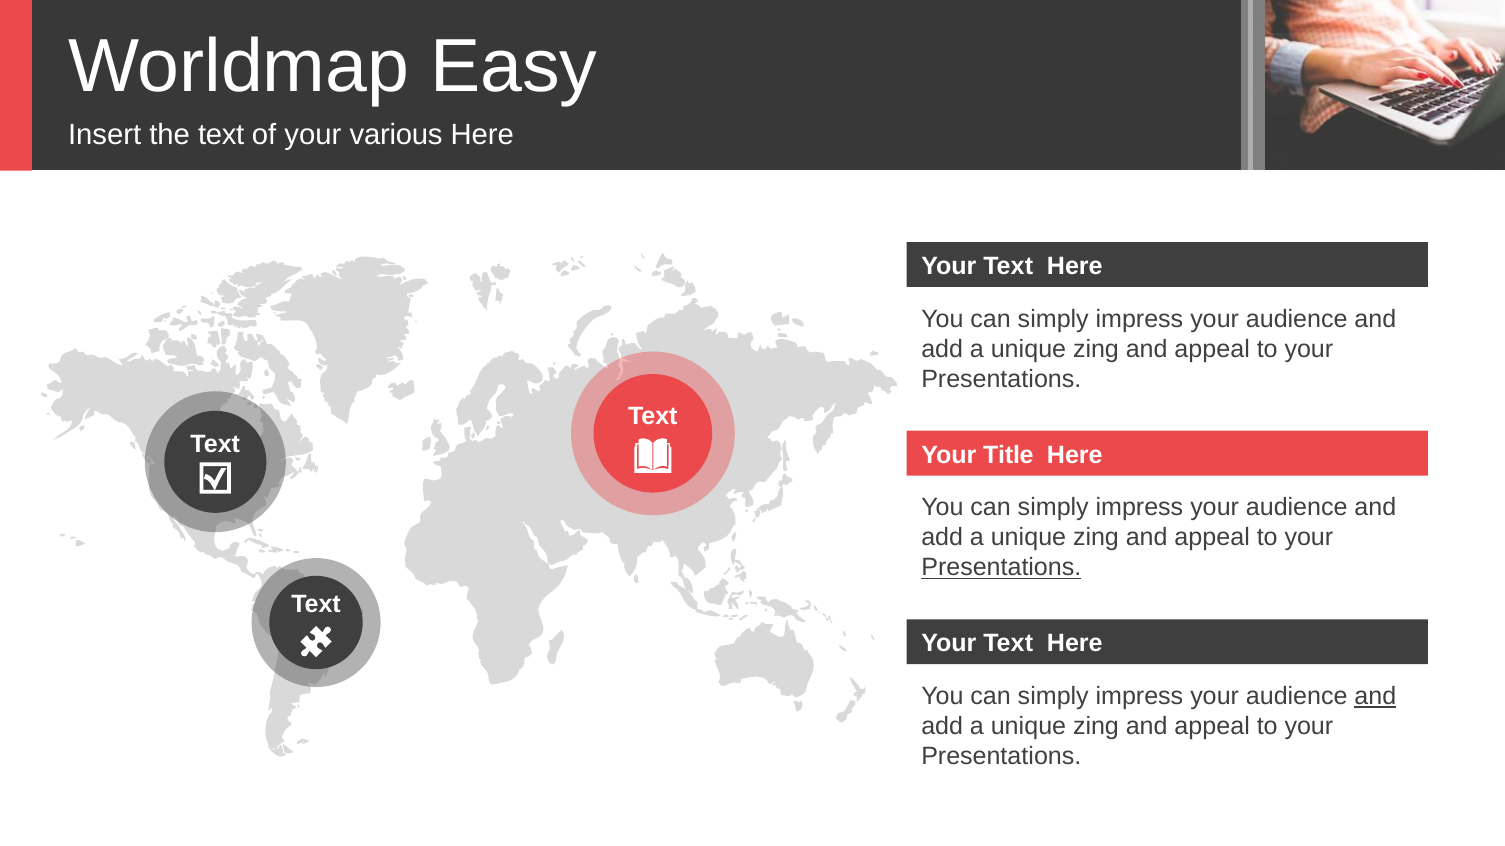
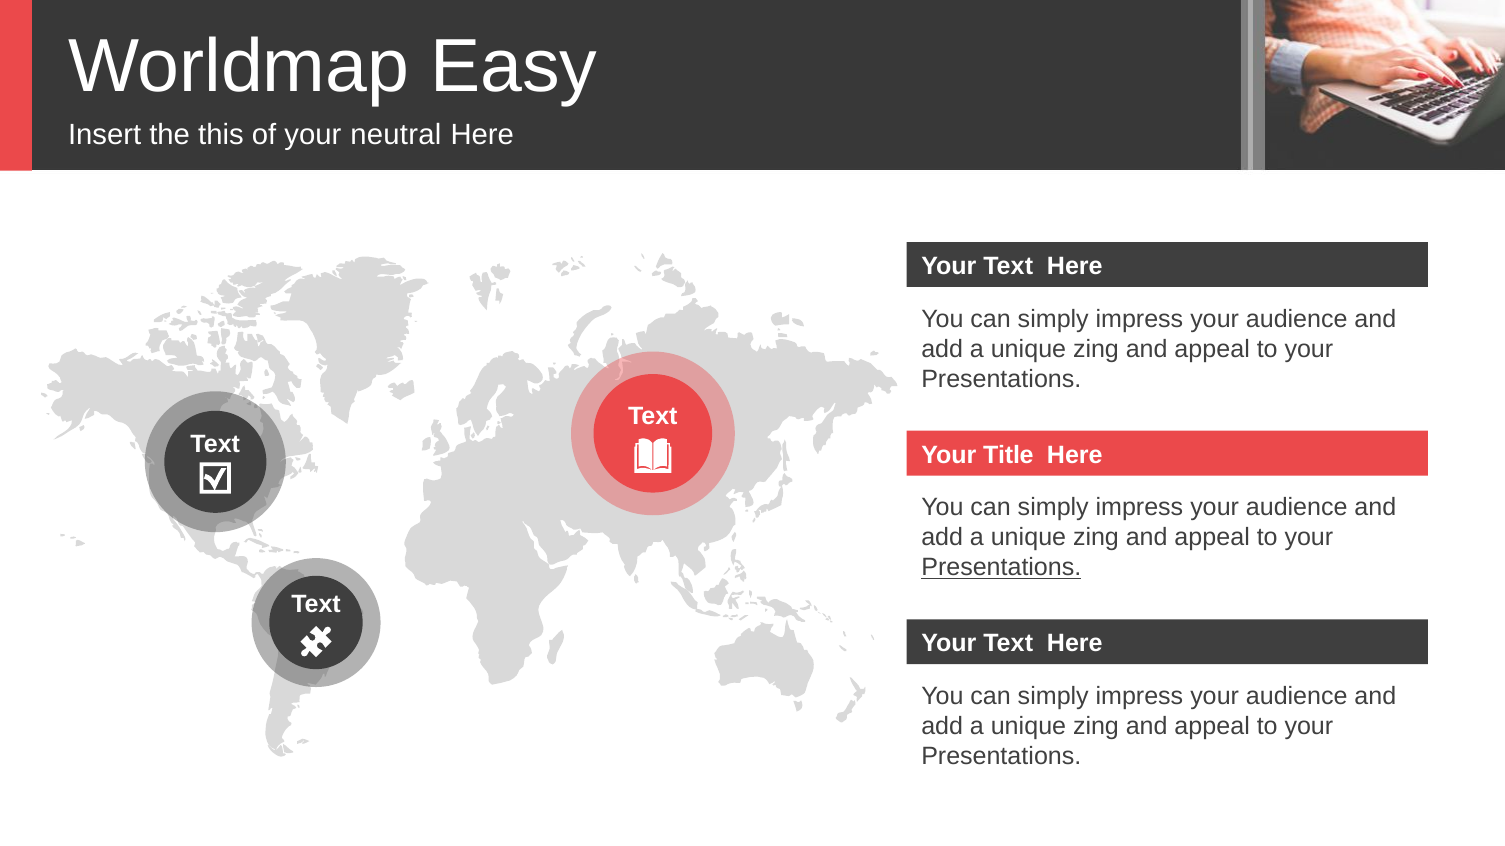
the text: text -> this (221, 135)
various: various -> neutral (396, 135)
and underline: present -> none (1375, 697)
